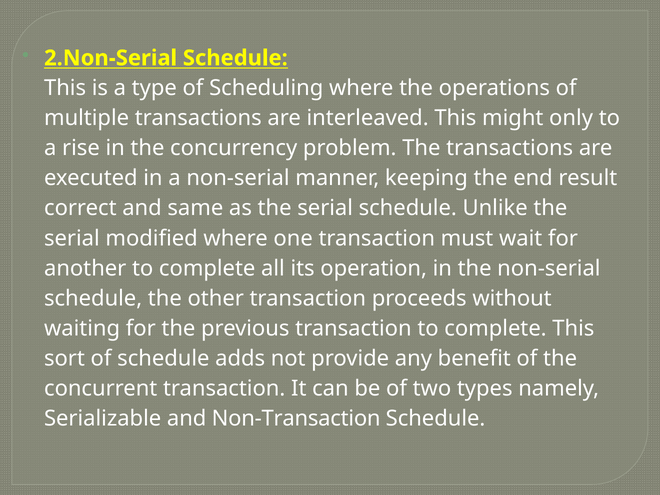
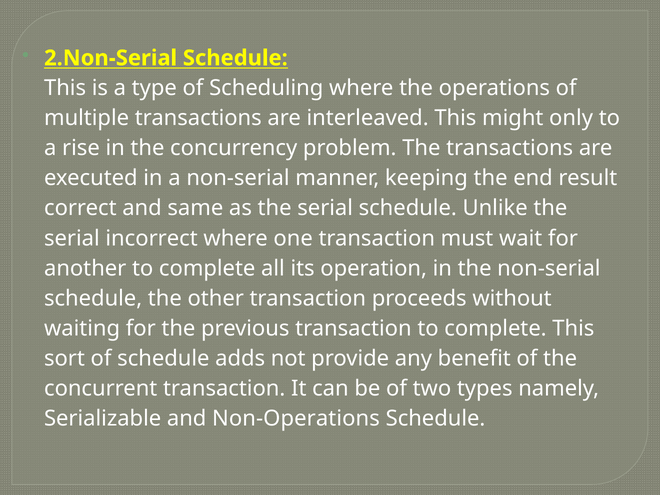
modified: modified -> incorrect (152, 238)
Non-Transaction: Non-Transaction -> Non-Operations (296, 418)
